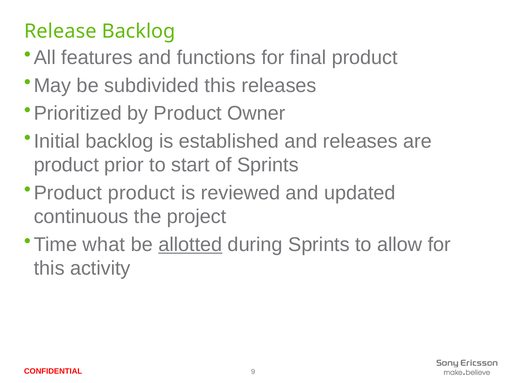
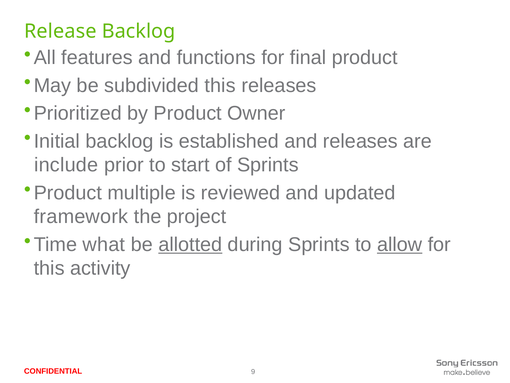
product: product -> include (66, 165)
Product product: product -> multiple (142, 193)
continuous: continuous -> framework (81, 216)
allow underline: none -> present (400, 244)
